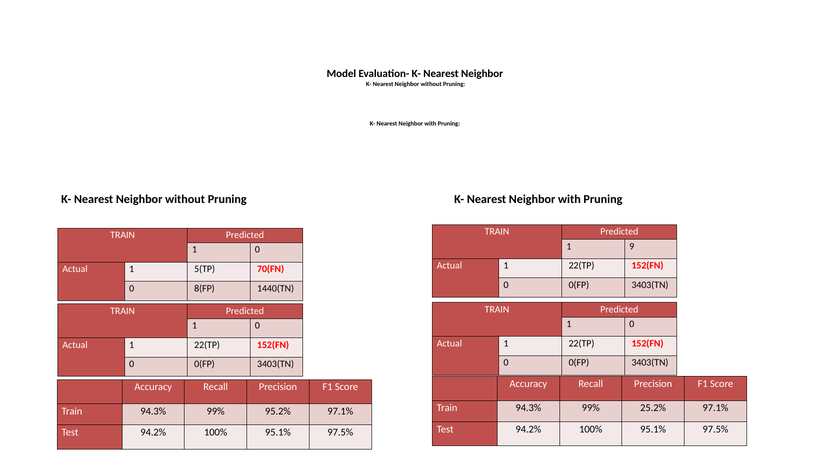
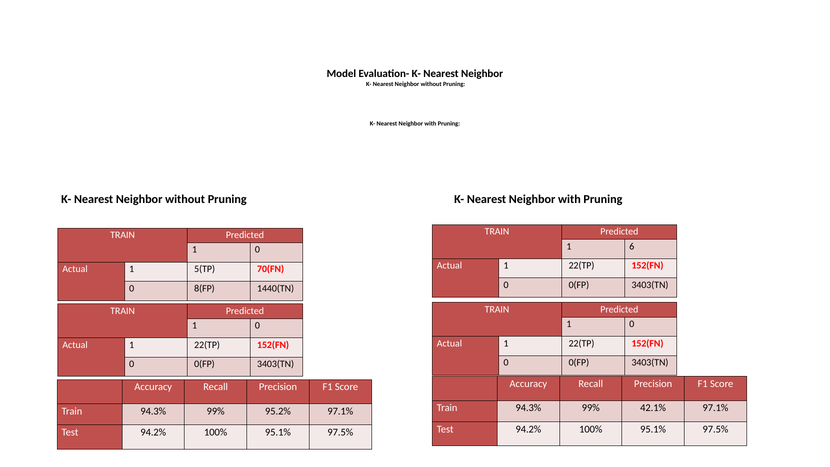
9: 9 -> 6 (632, 246)
25.2%: 25.2% -> 42.1% (653, 408)
